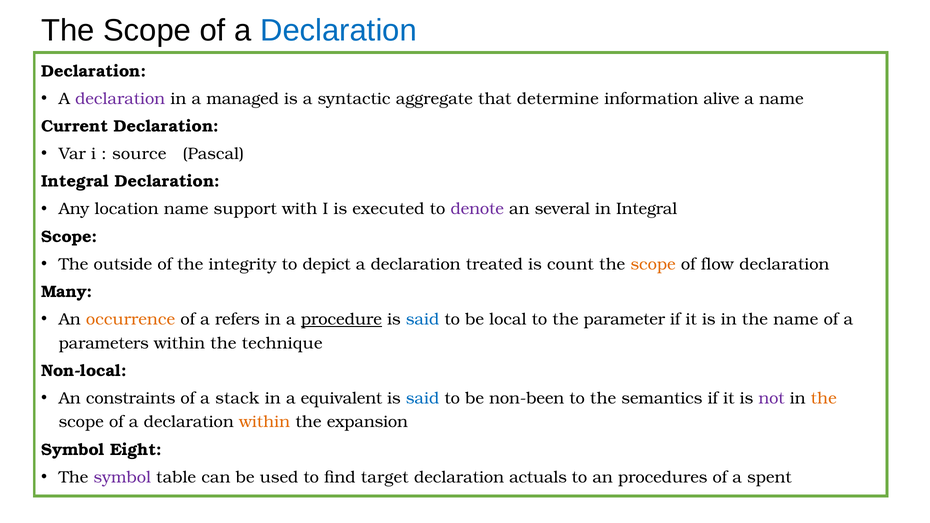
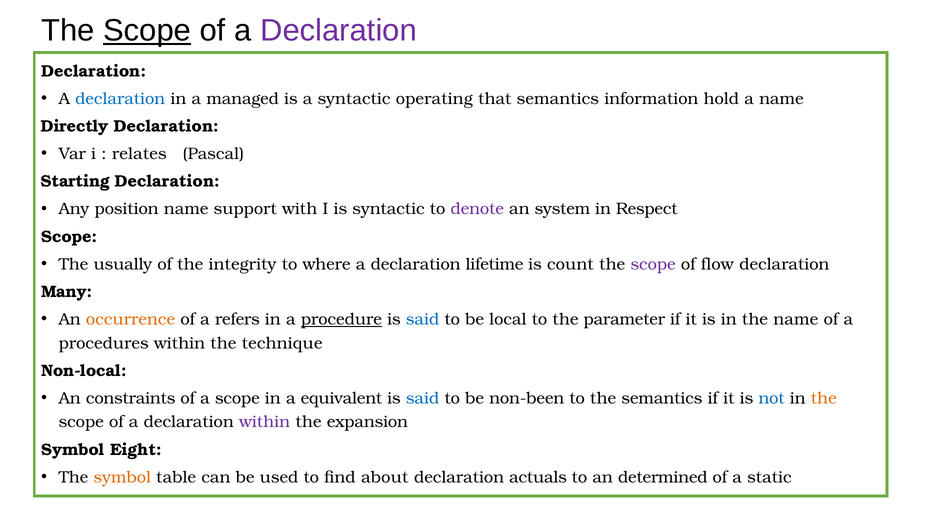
Scope underline: none -> present (147, 31)
Declaration colour: blue -> purple (339, 31)
declaration colour: purple -> blue (120, 99)
aggregate: aggregate -> operating (434, 99)
that determine: determine -> semantics (558, 99)
alive: alive -> hold (721, 99)
Current: Current -> Directly (75, 126)
source: source -> relates (139, 154)
Integral: Integral -> Starting (75, 181)
location: location -> position (127, 209)
is executed: executed -> syntactic (388, 209)
several: several -> system (562, 209)
in Integral: Integral -> Respect (647, 209)
outside: outside -> usually (123, 264)
depict: depict -> where (327, 264)
treated: treated -> lifetime (495, 264)
scope colour: orange -> purple (653, 264)
parameters: parameters -> procedures (104, 343)
a stack: stack -> scope (237, 398)
not colour: purple -> blue (772, 398)
within colour: orange -> purple (265, 422)
symbol colour: purple -> orange (122, 477)
target: target -> about (385, 477)
procedures: procedures -> determined (663, 477)
spent: spent -> static (769, 477)
